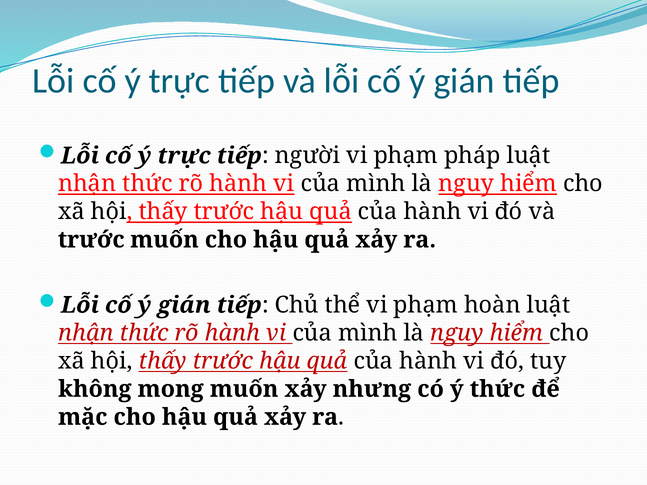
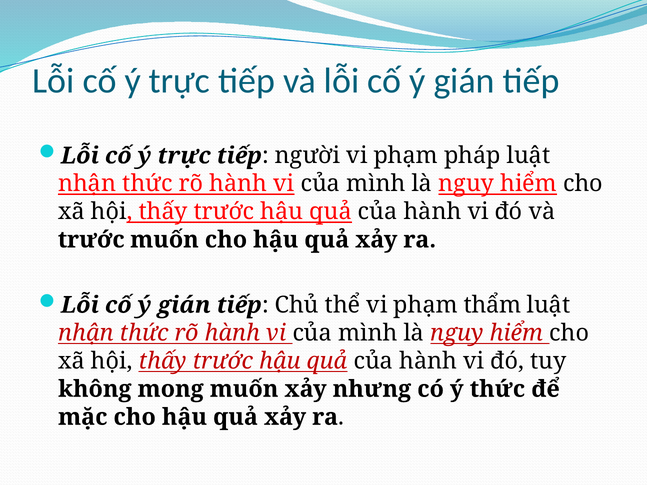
hoàn: hoàn -> thẩm (492, 305)
